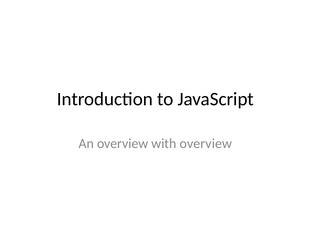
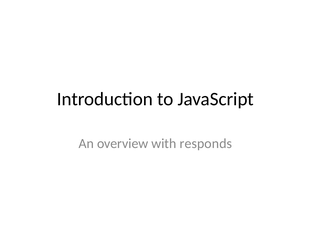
with overview: overview -> responds (206, 143)
